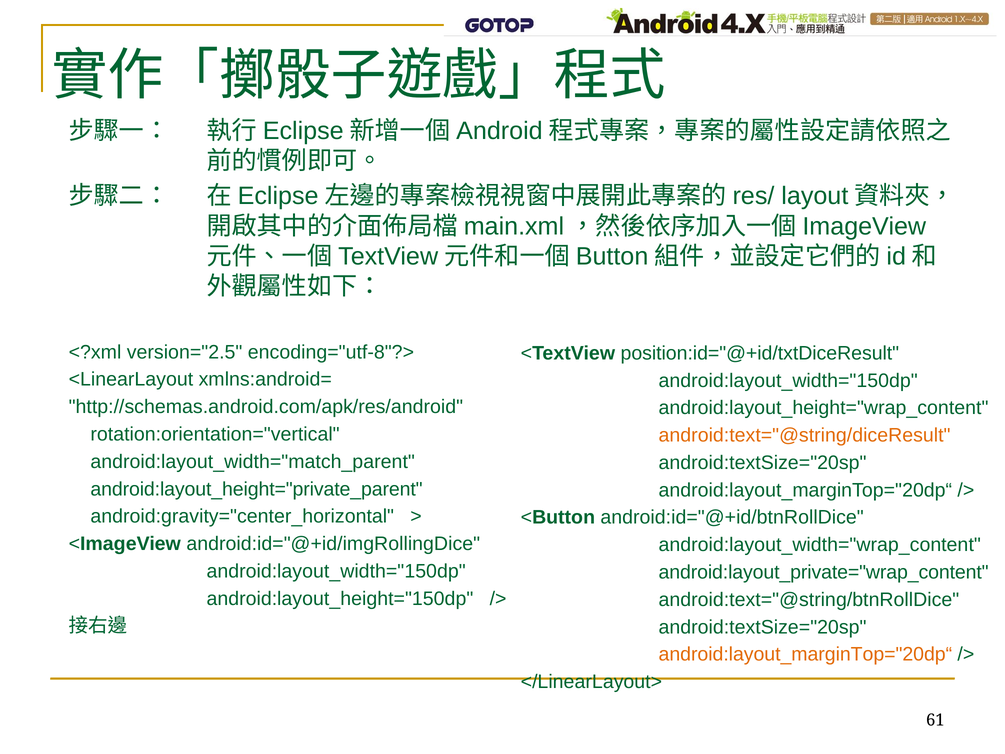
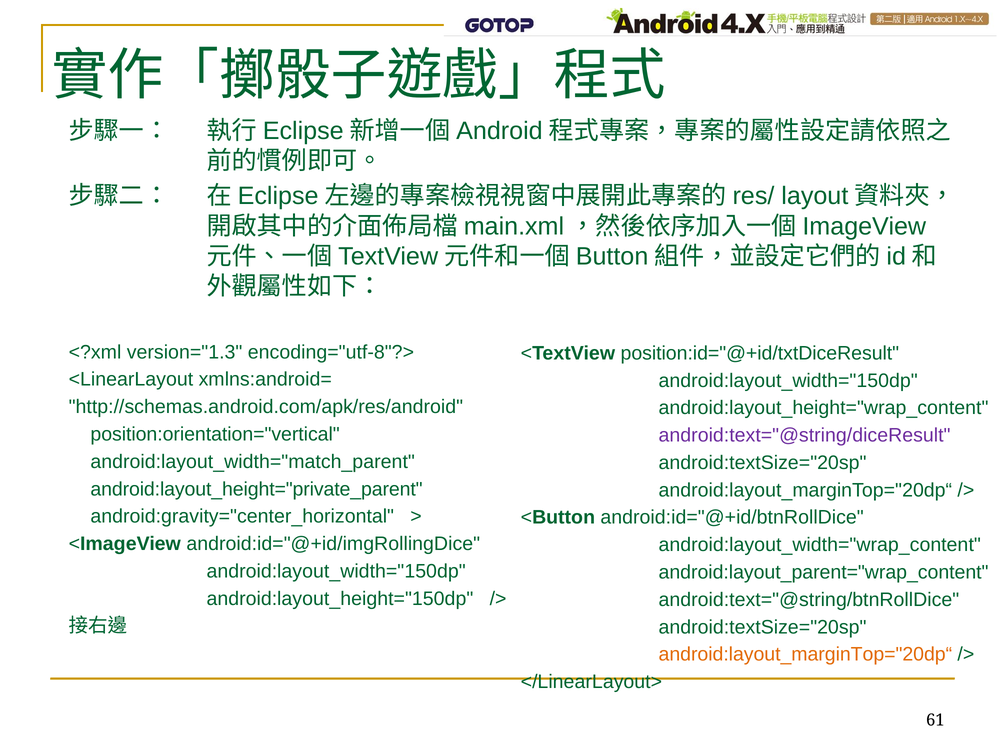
version="2.5: version="2.5 -> version="1.3 (185, 352)
rotation:orientation="vertical: rotation:orientation="vertical -> position:orientation="vertical (215, 434)
android:text="@string/diceResult colour: orange -> purple (805, 435)
android:layout_private="wrap_content: android:layout_private="wrap_content -> android:layout_parent="wrap_content (824, 572)
